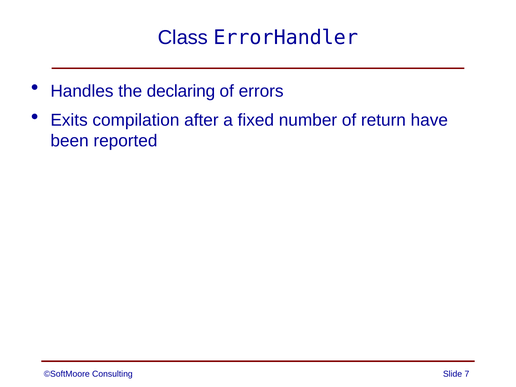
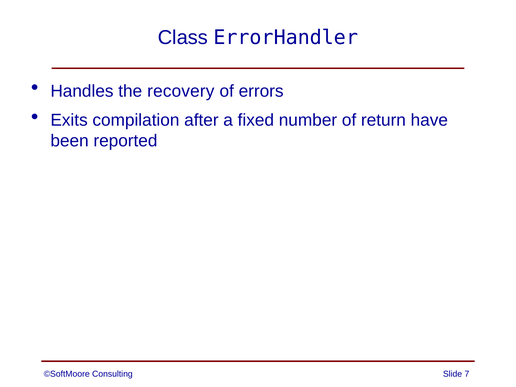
declaring: declaring -> recovery (181, 91)
